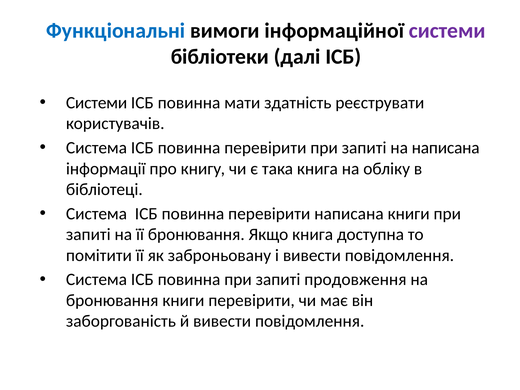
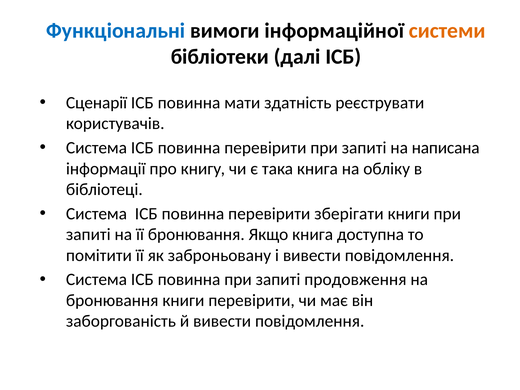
системи colour: purple -> orange (447, 31)
Системи: Системи -> Сценарії (97, 103)
перевірити написана: написана -> зберігати (349, 214)
